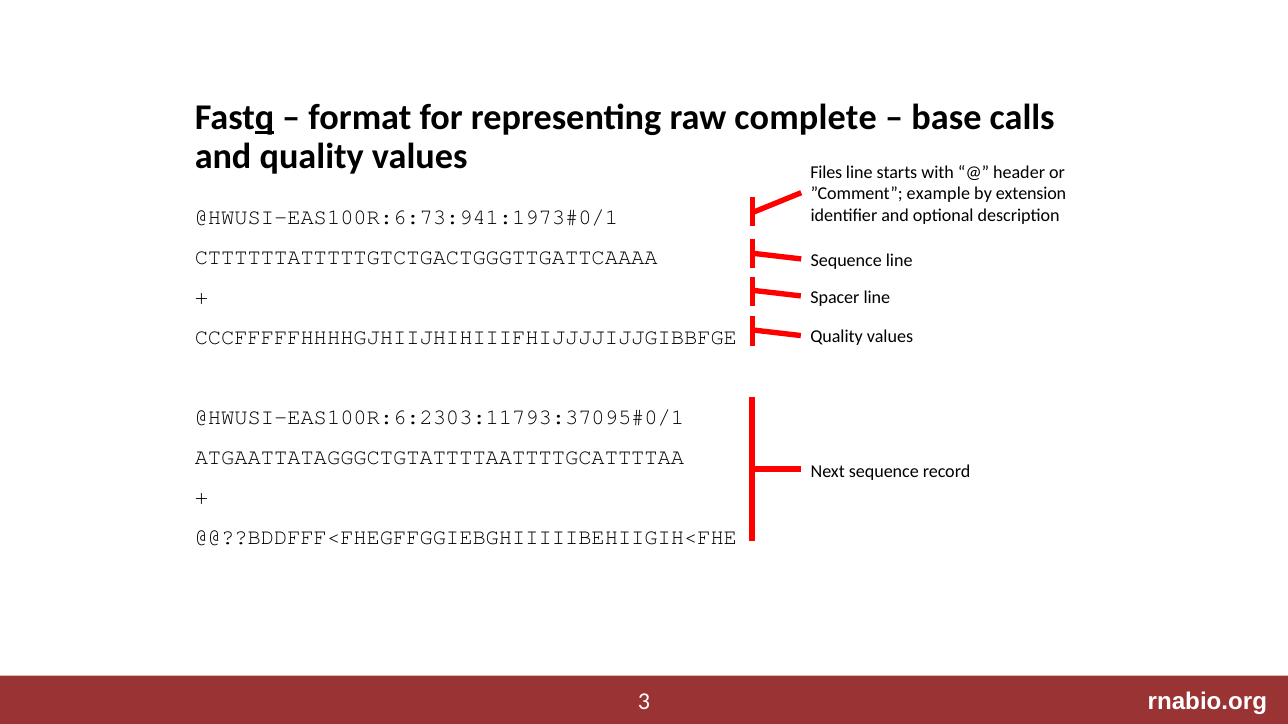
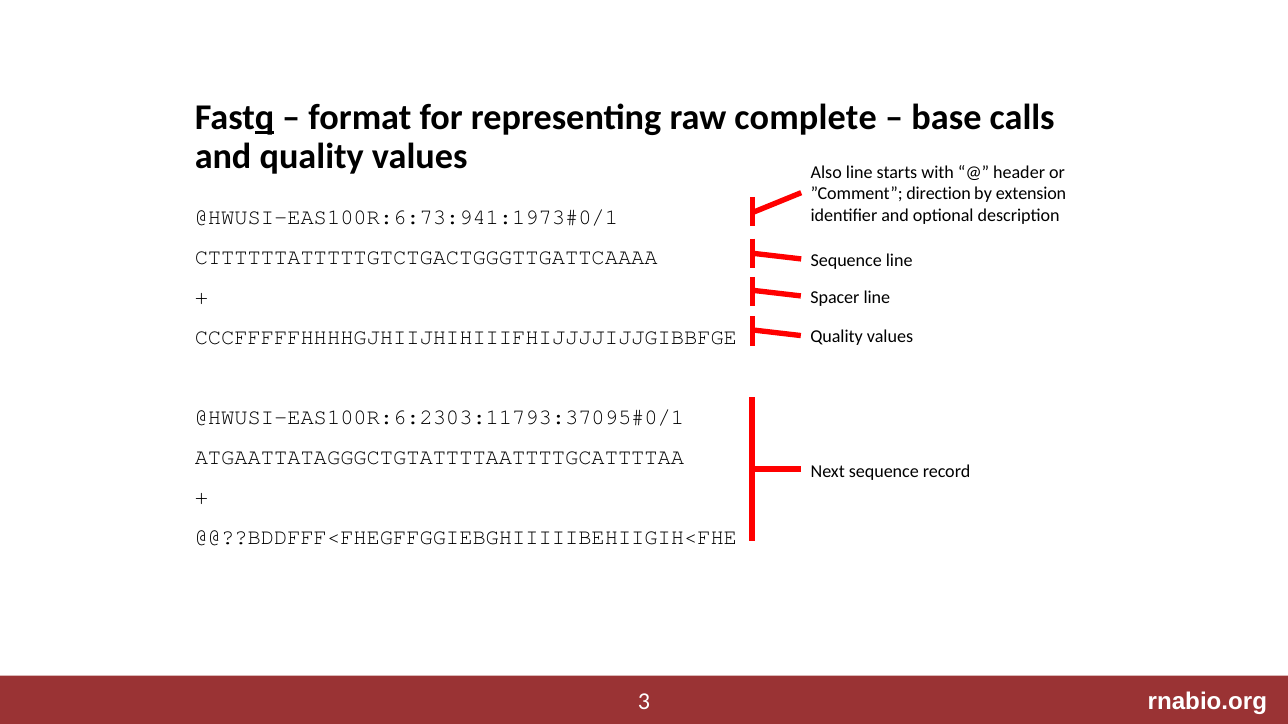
Files: Files -> Also (826, 172)
example: example -> direction (939, 194)
